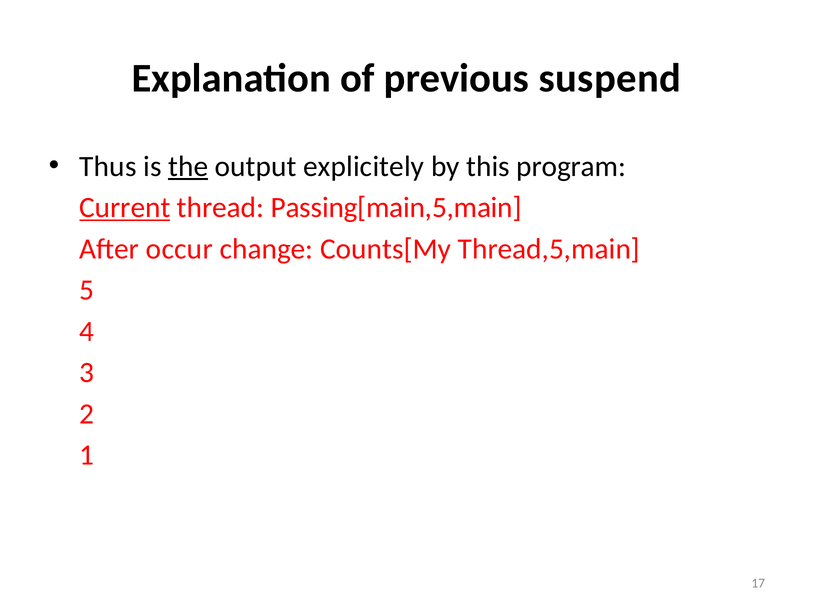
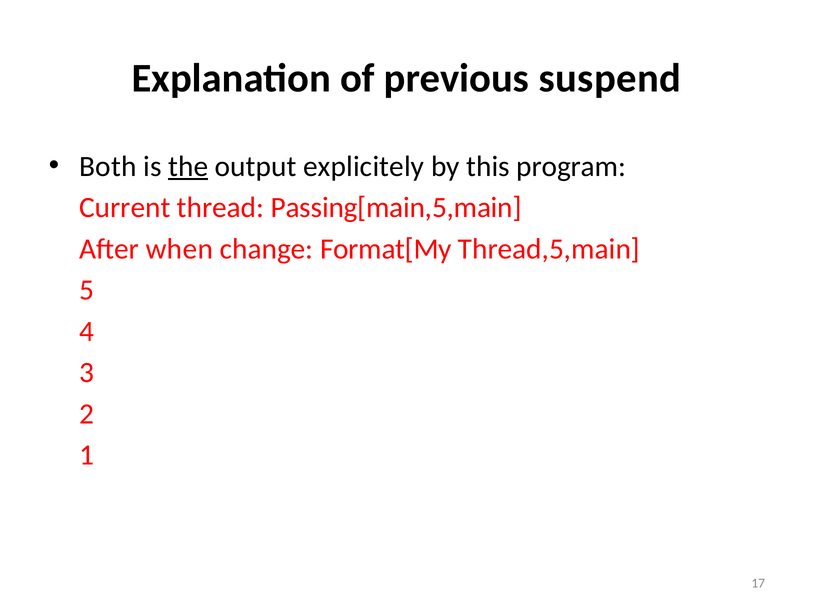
Thus: Thus -> Both (108, 166)
Current underline: present -> none (125, 207)
occur: occur -> when (179, 249)
Counts[My: Counts[My -> Format[My (386, 249)
